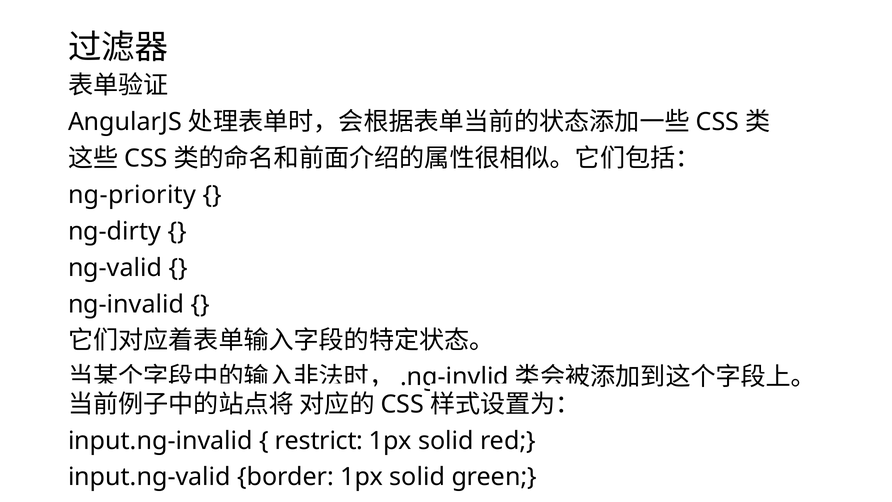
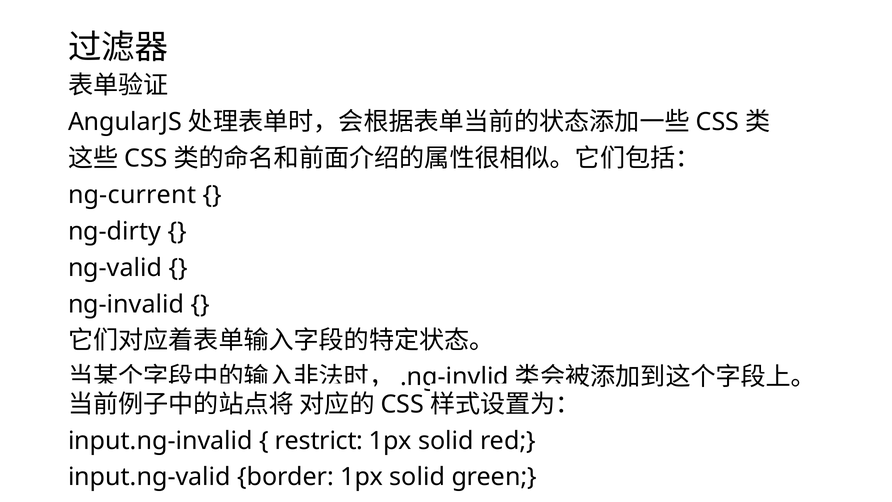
ng-priority: ng-priority -> ng-current (132, 195)
